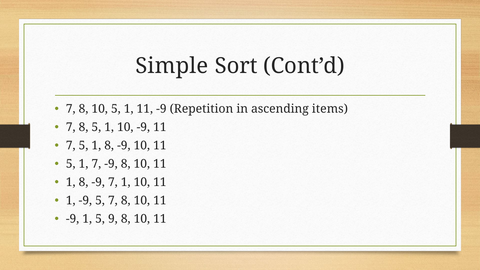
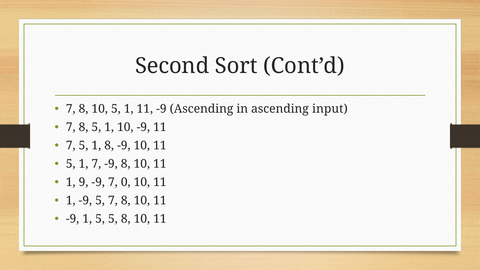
Simple: Simple -> Second (172, 66)
-9 Repetition: Repetition -> Ascending (202, 109)
items: items -> input (330, 109)
8: 8 -> 9 (83, 182)
7 1: 1 -> 0 (126, 182)
5 9: 9 -> 5 (113, 219)
